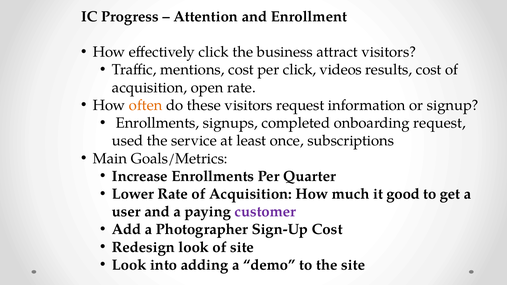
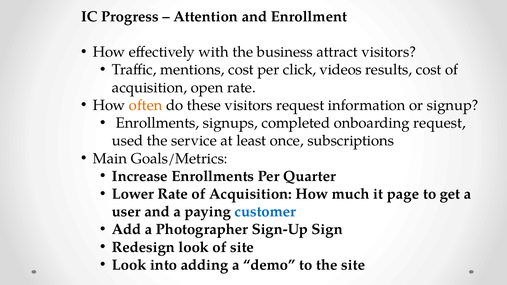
effectively click: click -> with (214, 52)
good: good -> page (403, 194)
customer colour: purple -> blue (265, 212)
Sign-Up Cost: Cost -> Sign (327, 230)
